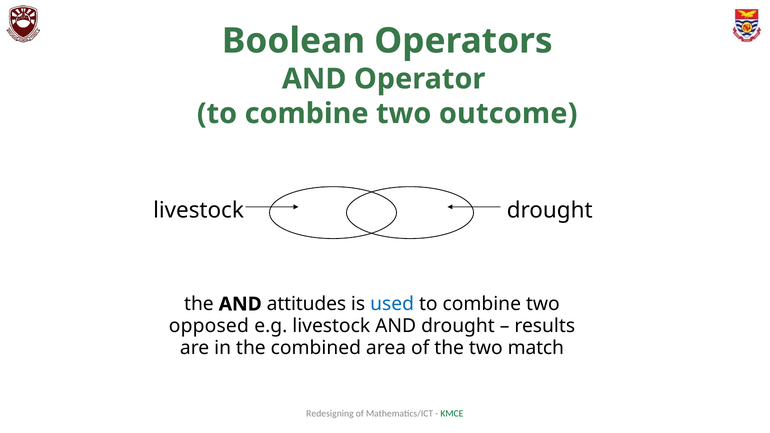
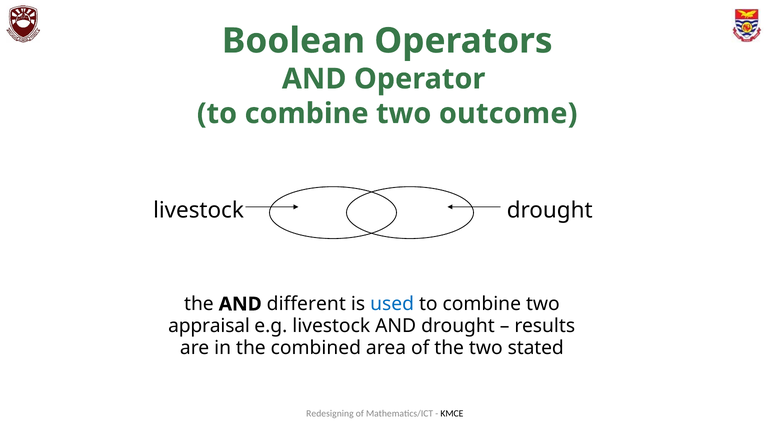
attitudes: attitudes -> different (306, 304)
opposed: opposed -> appraisal (209, 326)
match: match -> stated (536, 348)
KMCE colour: green -> black (452, 414)
